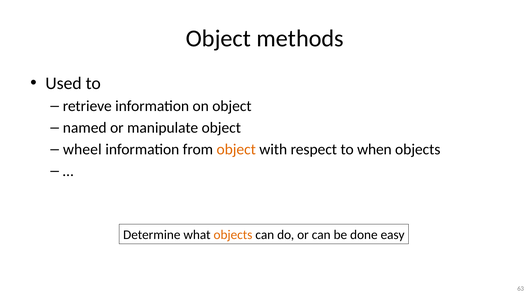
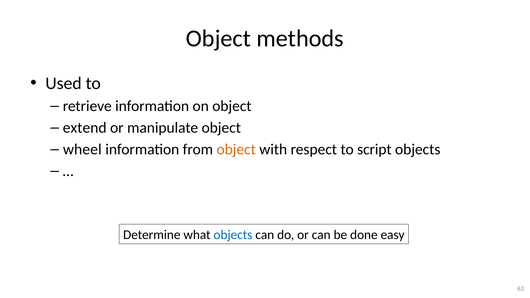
named: named -> extend (85, 128)
when: when -> script (374, 150)
objects colour: orange -> blue (233, 235)
